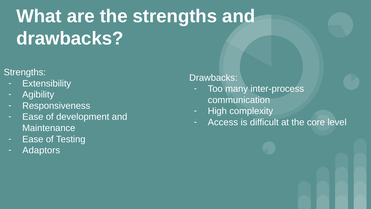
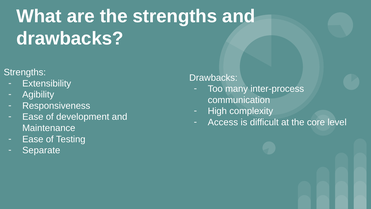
Adaptors: Adaptors -> Separate (41, 150)
